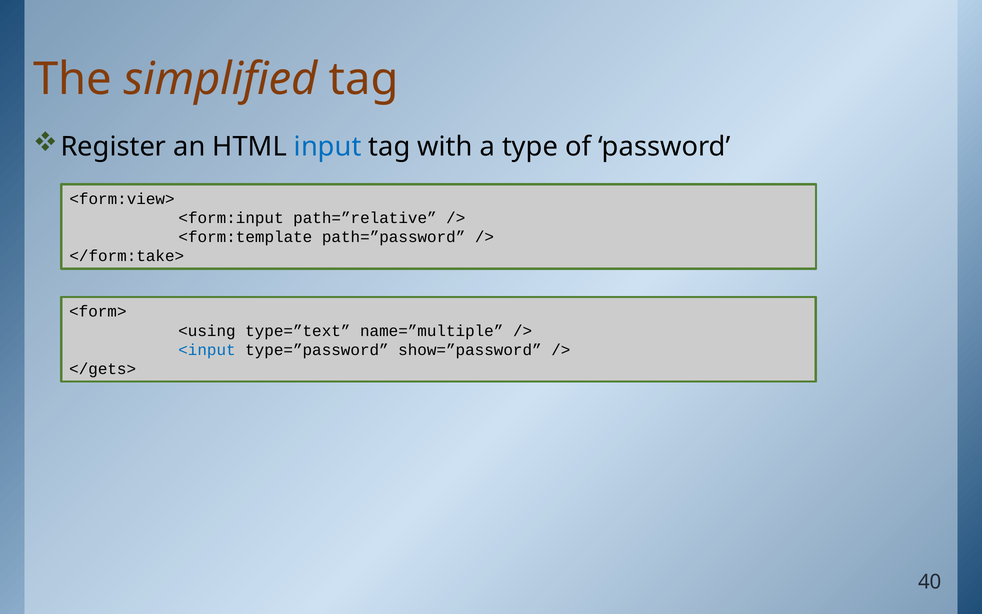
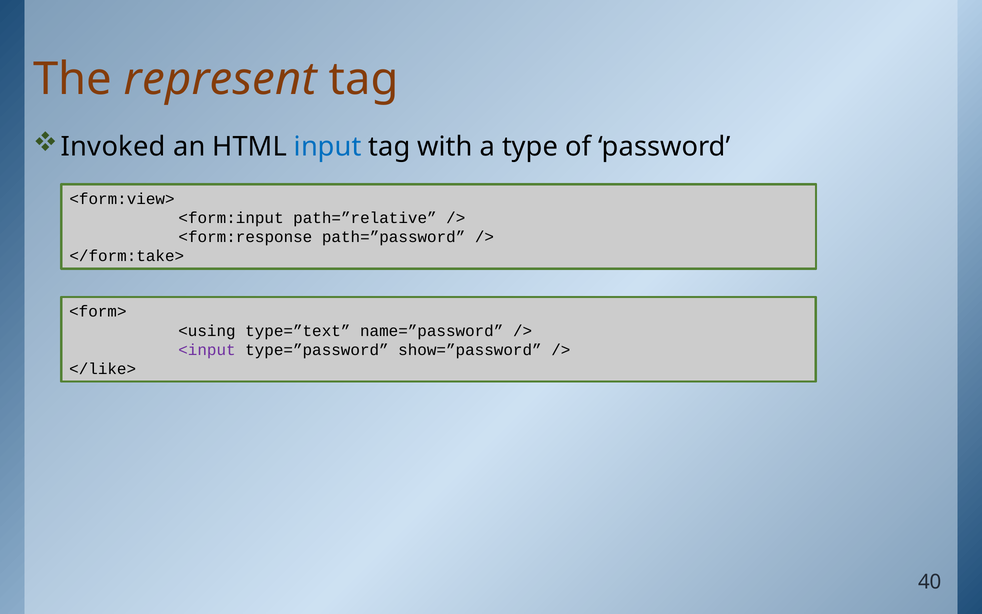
simplified: simplified -> represent (220, 79)
Register: Register -> Invoked (113, 146)
<form:template: <form:template -> <form:response (245, 237)
name=”multiple: name=”multiple -> name=”password (432, 331)
<input colour: blue -> purple (207, 350)
</gets>: </gets> -> </like> (103, 369)
